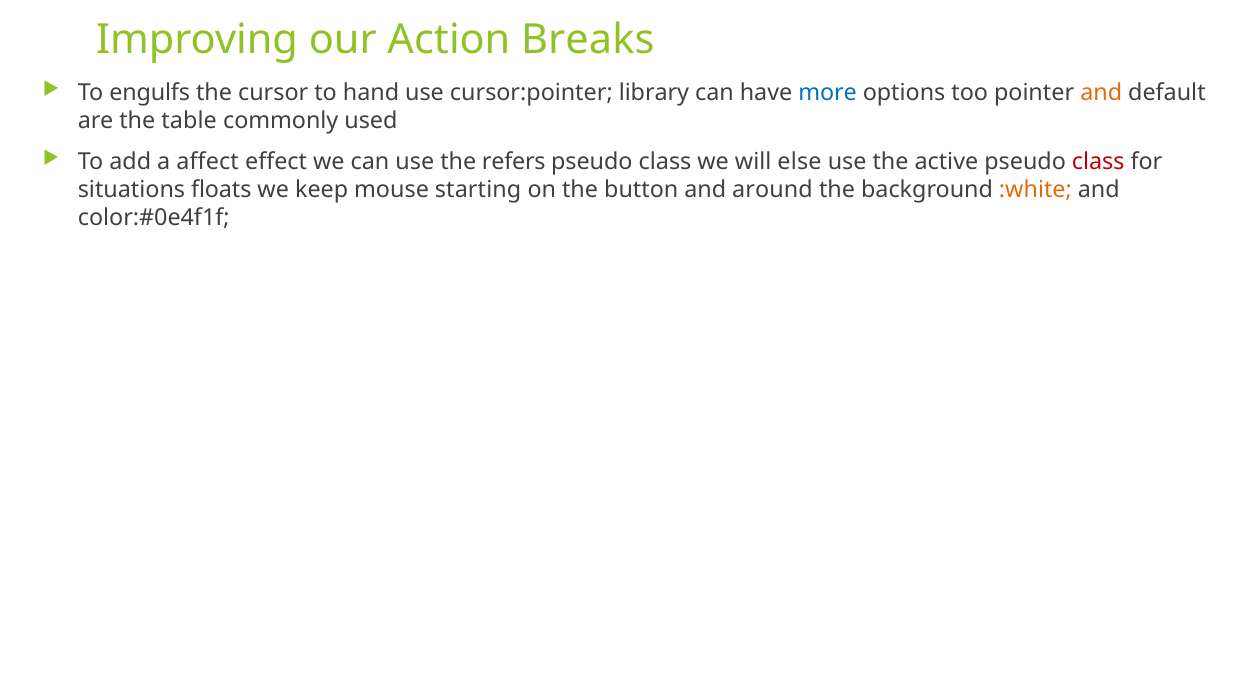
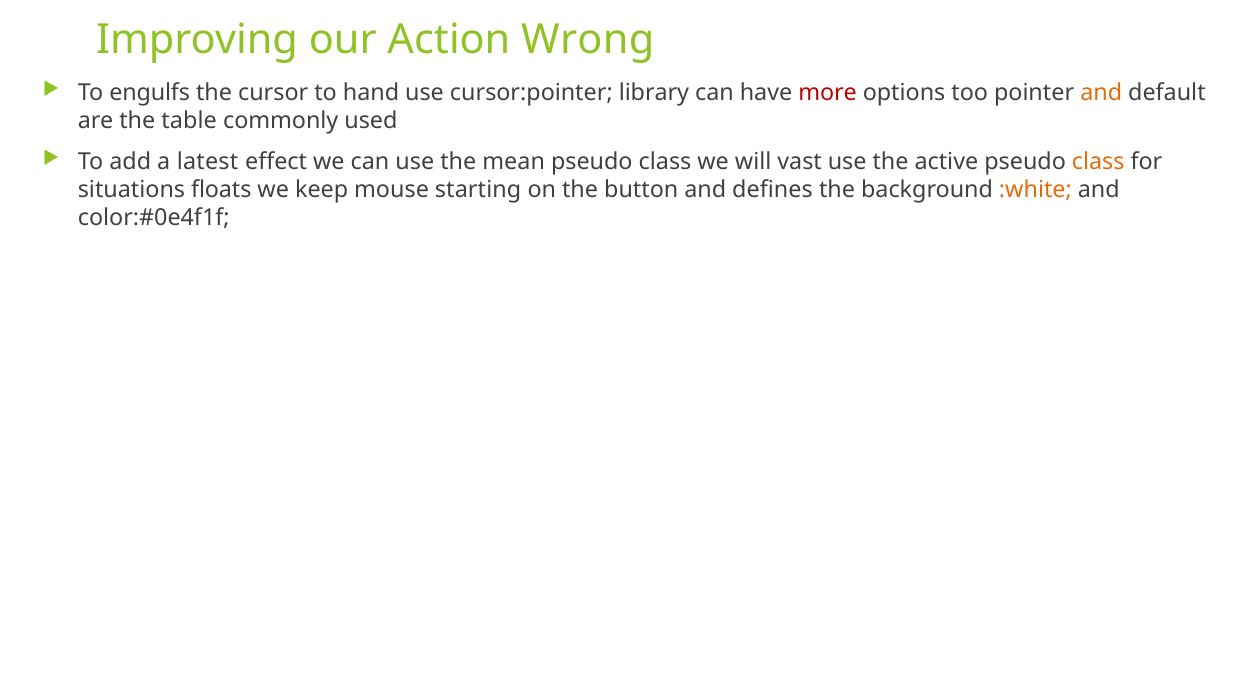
Breaks: Breaks -> Wrong (588, 40)
more colour: blue -> red (828, 93)
affect: affect -> latest (208, 162)
refers: refers -> mean (514, 162)
else: else -> vast (800, 162)
class colour: red -> orange (1098, 162)
around: around -> defines (773, 190)
